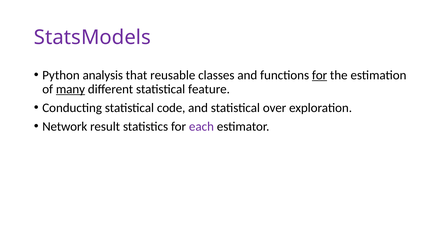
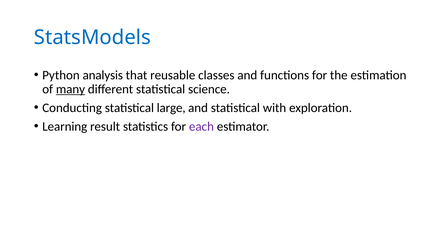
StatsModels colour: purple -> blue (92, 37)
for underline: present -> none (320, 75)
feature: feature -> science (209, 89)
code: code -> large (171, 108)
over: over -> with (275, 108)
Network: Network -> Learning (65, 127)
